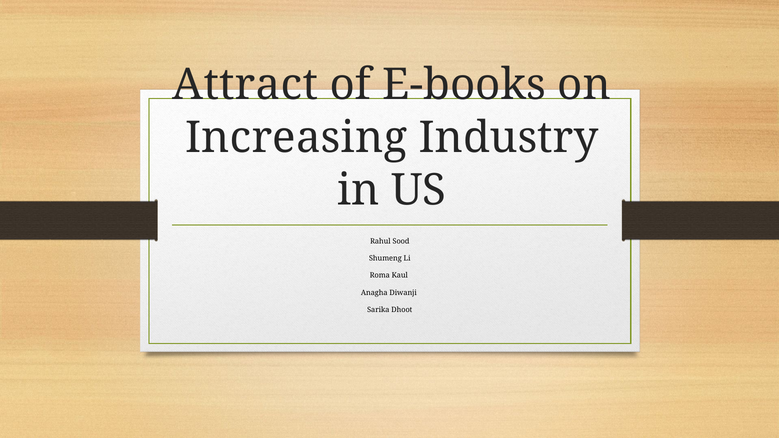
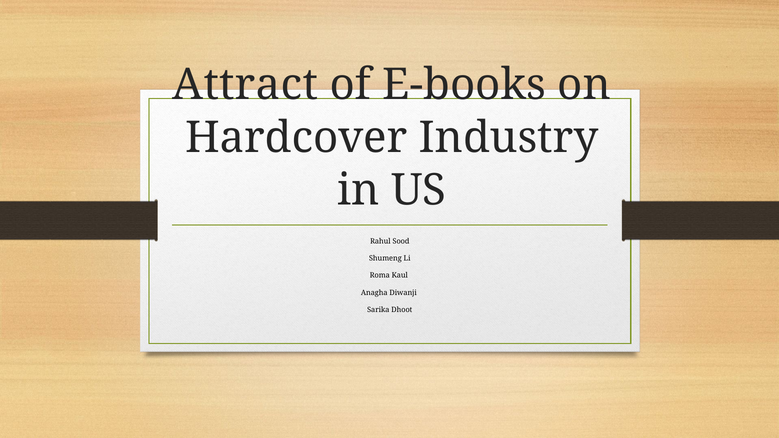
Increasing: Increasing -> Hardcover (296, 138)
